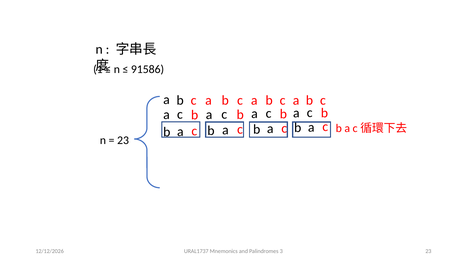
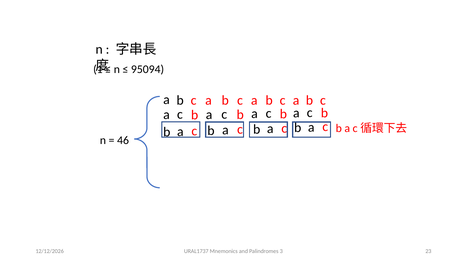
91586: 91586 -> 95094 (148, 69)
23: 23 -> 46 (123, 140)
